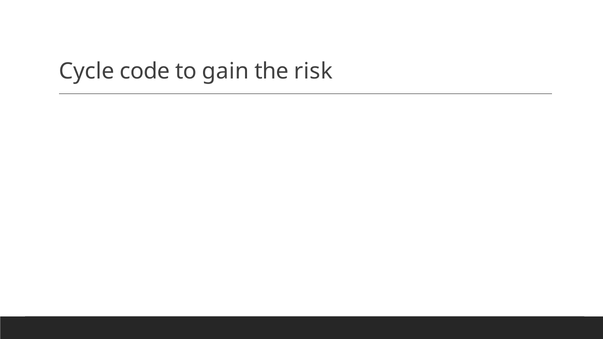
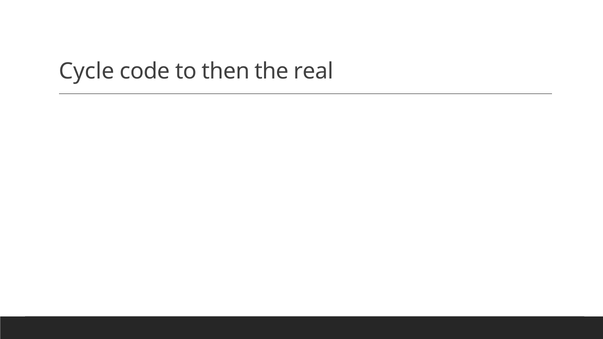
gain: gain -> then (226, 71)
risk: risk -> real (313, 71)
